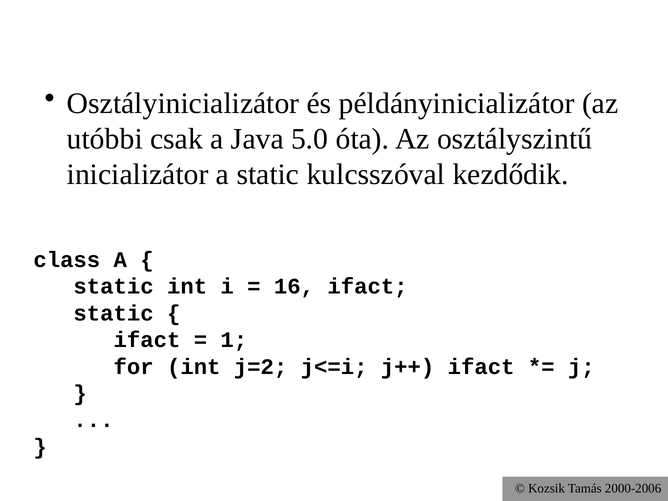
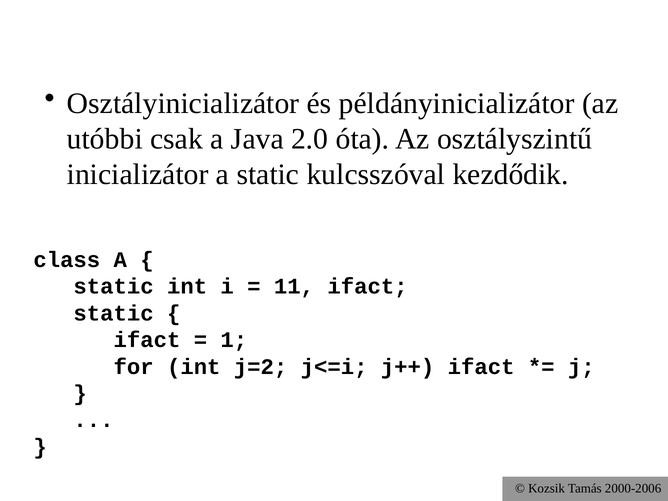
5.0: 5.0 -> 2.0 (310, 139)
16: 16 -> 11 (294, 287)
